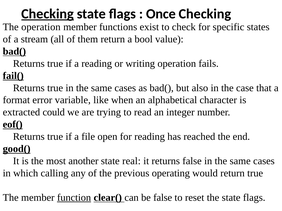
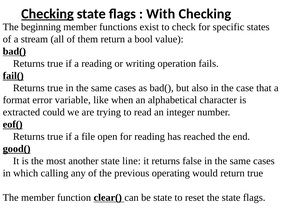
Once: Once -> With (161, 14)
The operation: operation -> beginning (41, 27)
real: real -> line (131, 161)
function underline: present -> none (74, 198)
be false: false -> state (163, 198)
